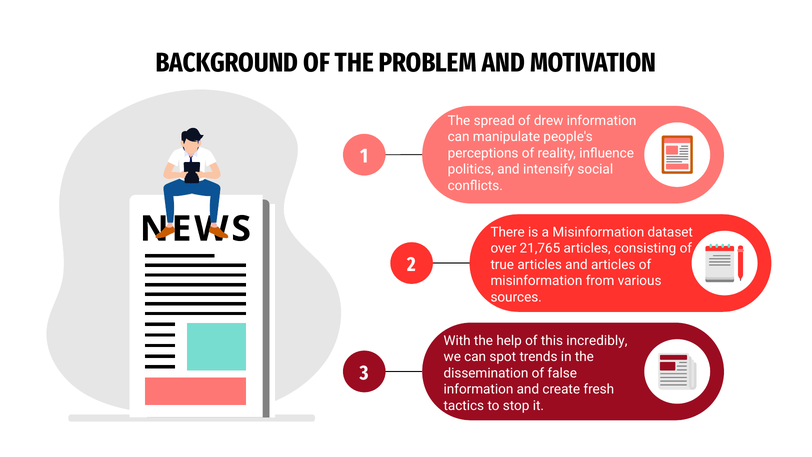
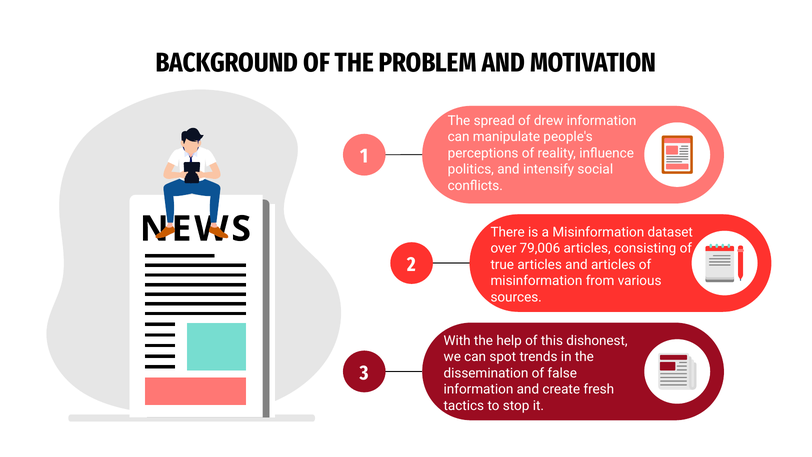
21,765: 21,765 -> 79,006 (540, 248)
incredibly: incredibly -> dishonest (597, 341)
